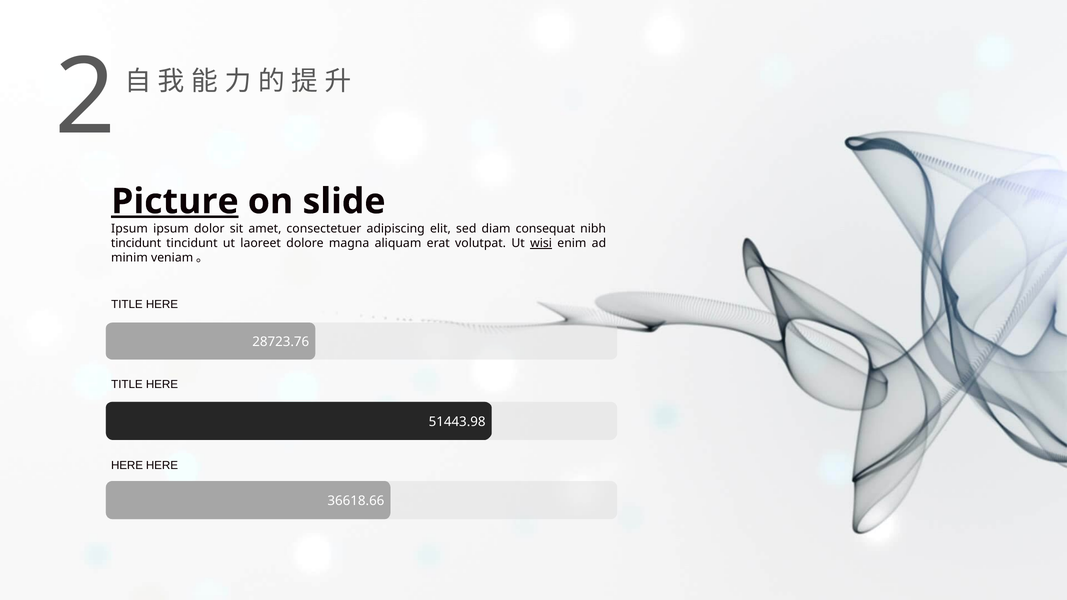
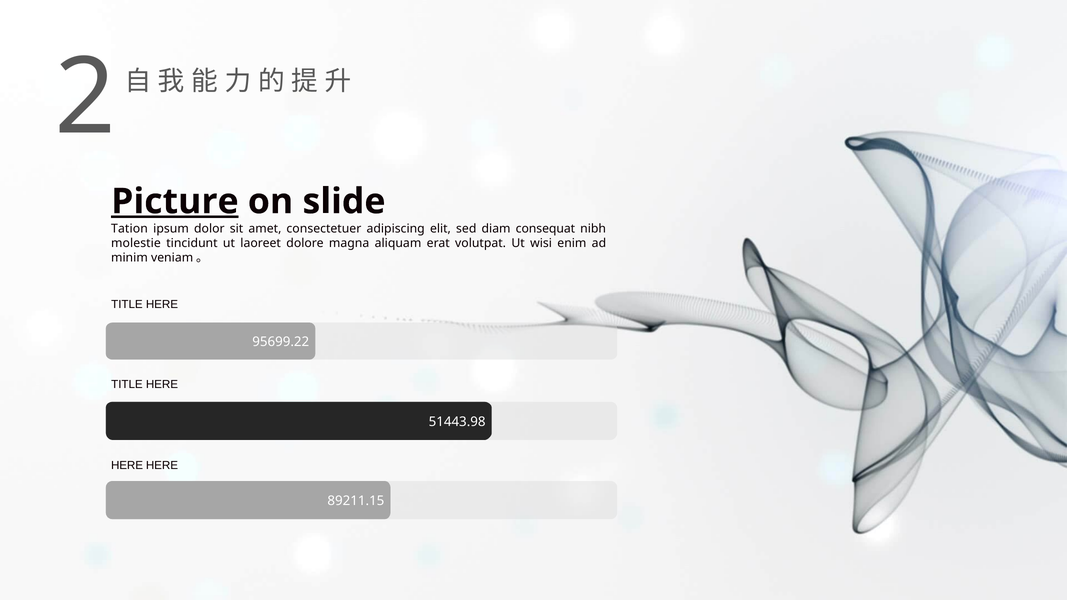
Ipsum: Ipsum -> Tation (129, 229)
tincidunt: tincidunt -> molestie (136, 243)
wisi underline: present -> none (541, 243)
28723.76: 28723.76 -> 95699.22 (281, 342)
36618.66: 36618.66 -> 89211.15 (356, 501)
